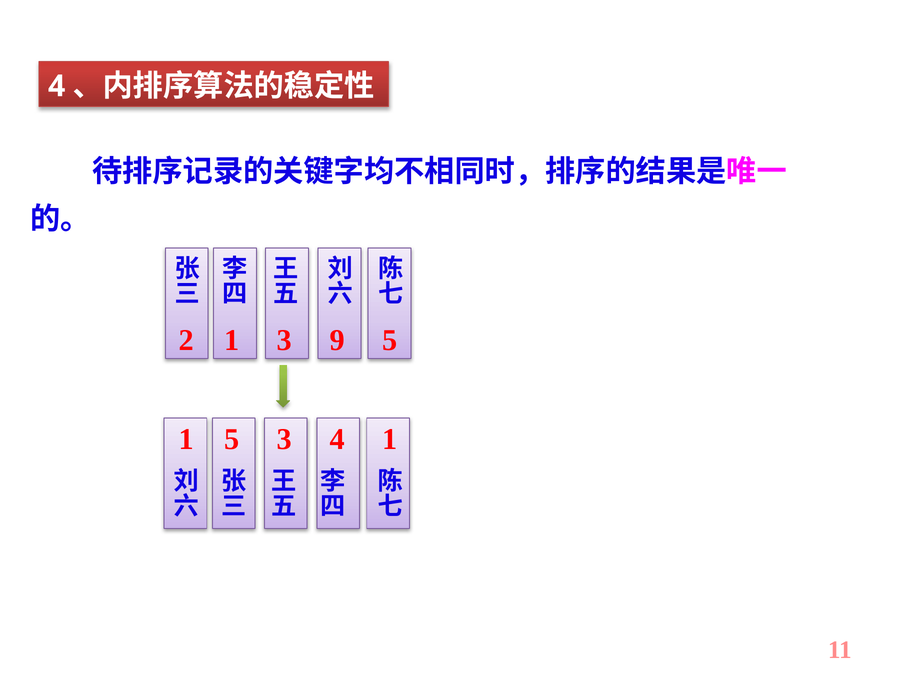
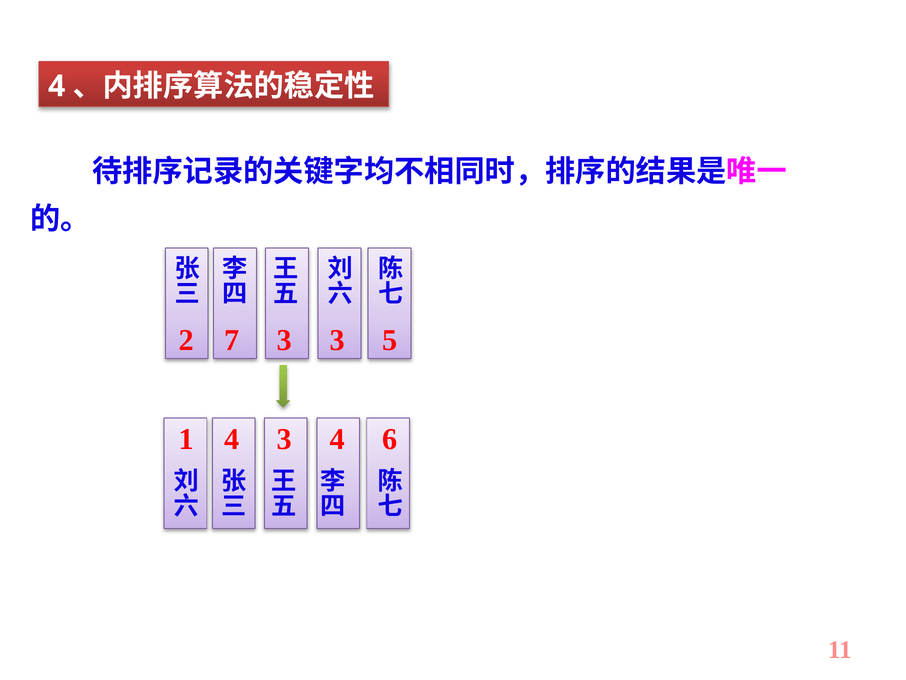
2 1: 1 -> 7 (232, 340)
3 9: 9 -> 3 (337, 340)
1 5: 5 -> 4 (232, 439)
4 1: 1 -> 6 (390, 439)
